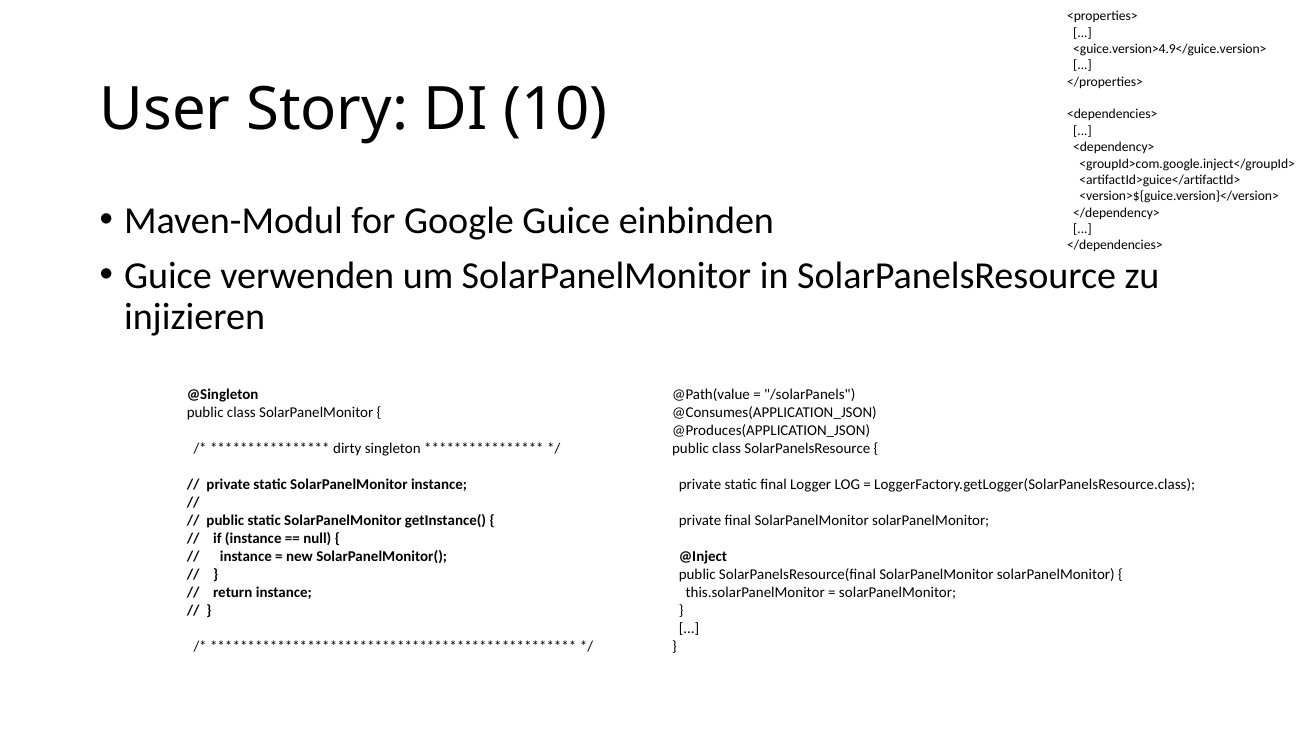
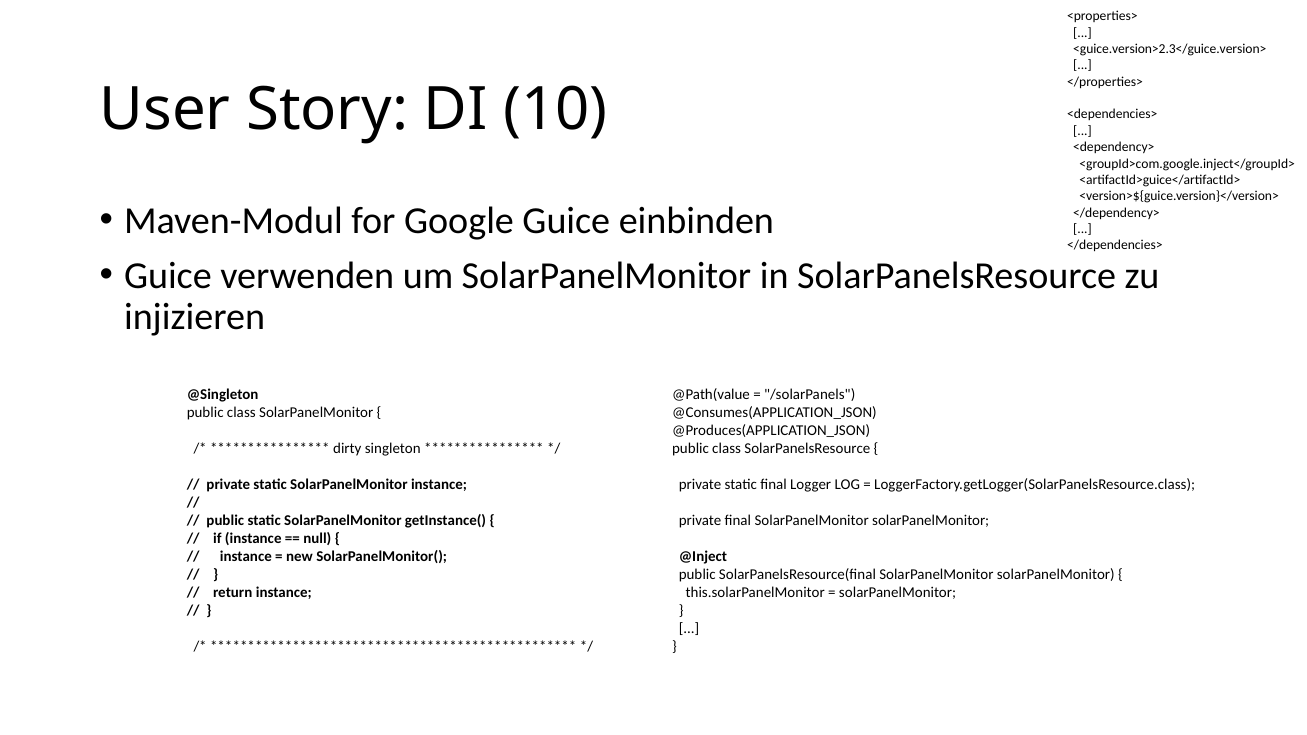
<guice.version>4.9</guice.version>: <guice.version>4.9</guice.version> -> <guice.version>2.3</guice.version> (1170, 49)
